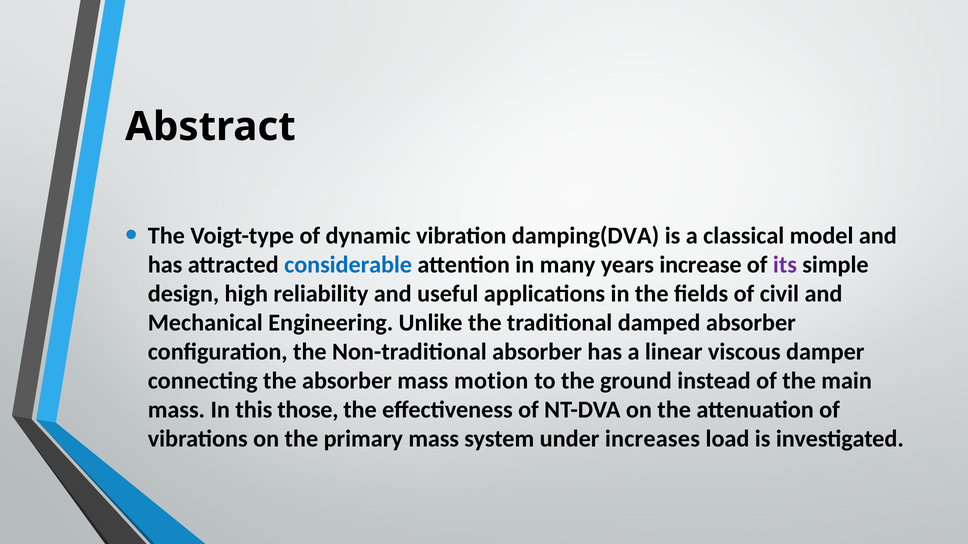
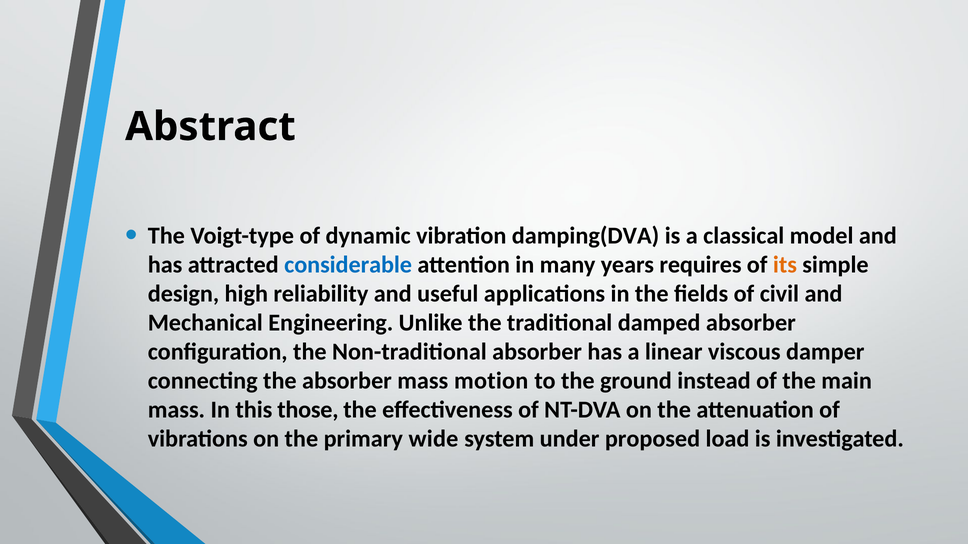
increase: increase -> requires (700, 265)
its colour: purple -> orange (785, 265)
primary mass: mass -> wide (433, 439)
increases: increases -> proposed (653, 439)
